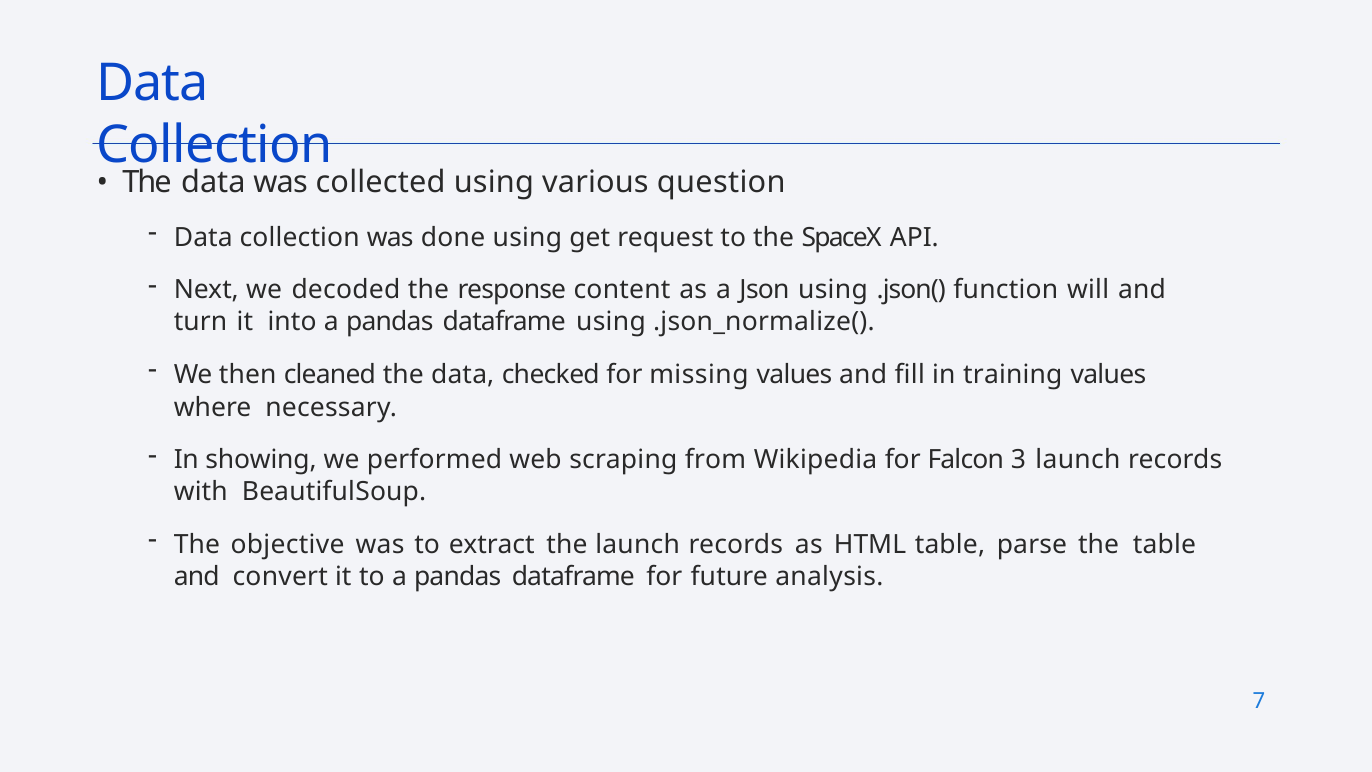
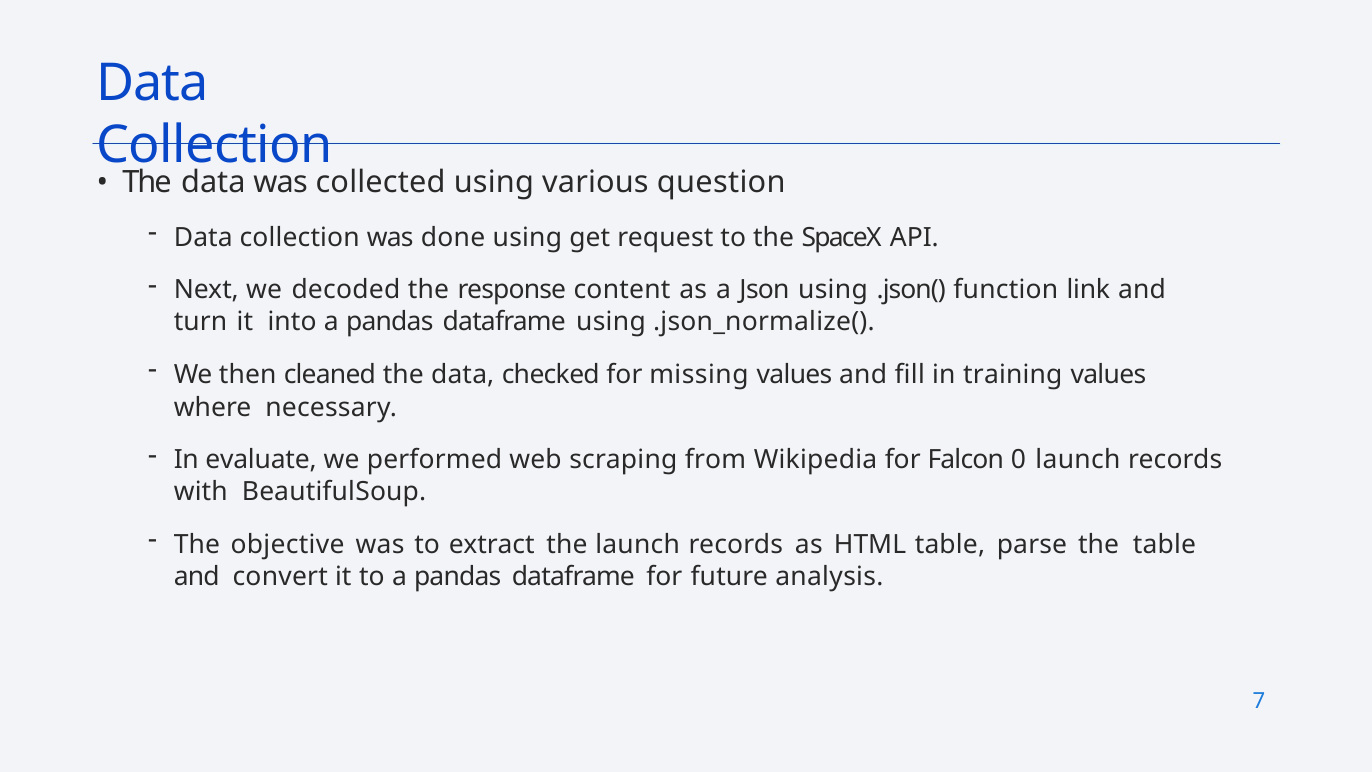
will: will -> link (1088, 290)
showing: showing -> evaluate (261, 460)
3: 3 -> 0 (1018, 460)
